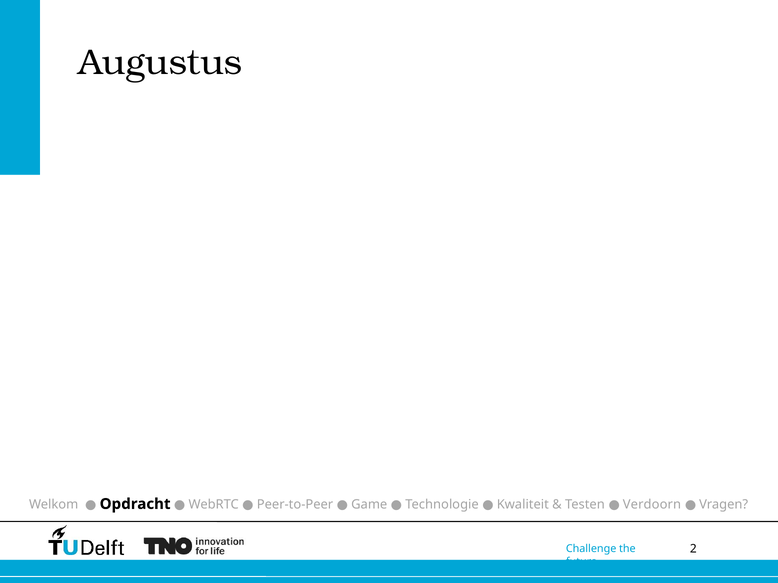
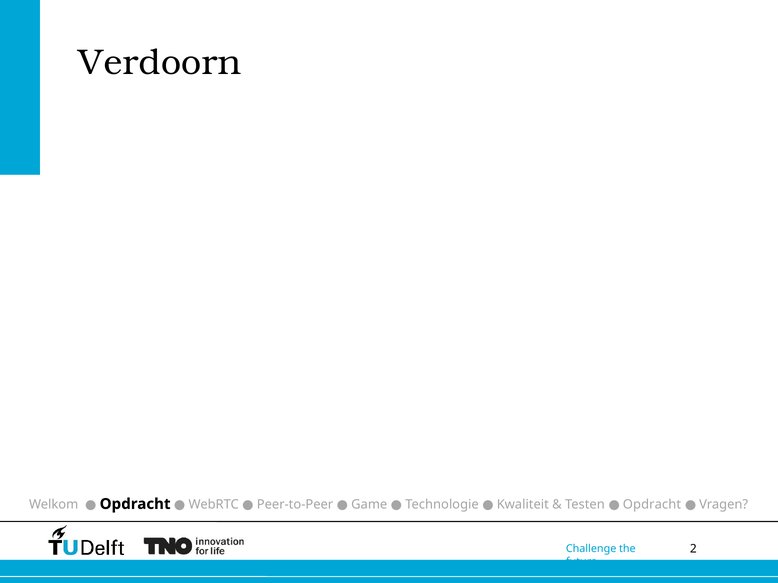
Augustus: Augustus -> Verdoorn (160, 63)
Testen Verdoorn: Verdoorn -> Opdracht (652, 505)
